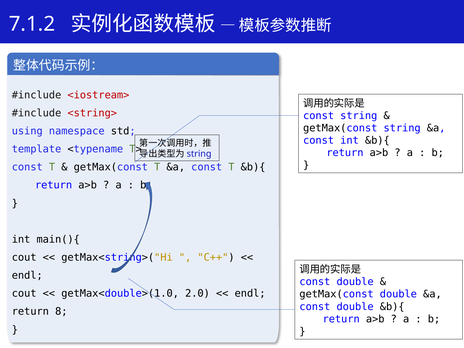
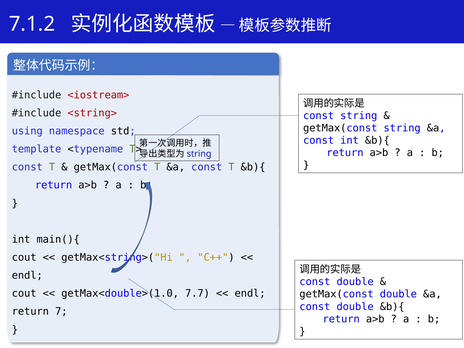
2.0: 2.0 -> 7.7 (197, 294)
8: 8 -> 7 (61, 312)
